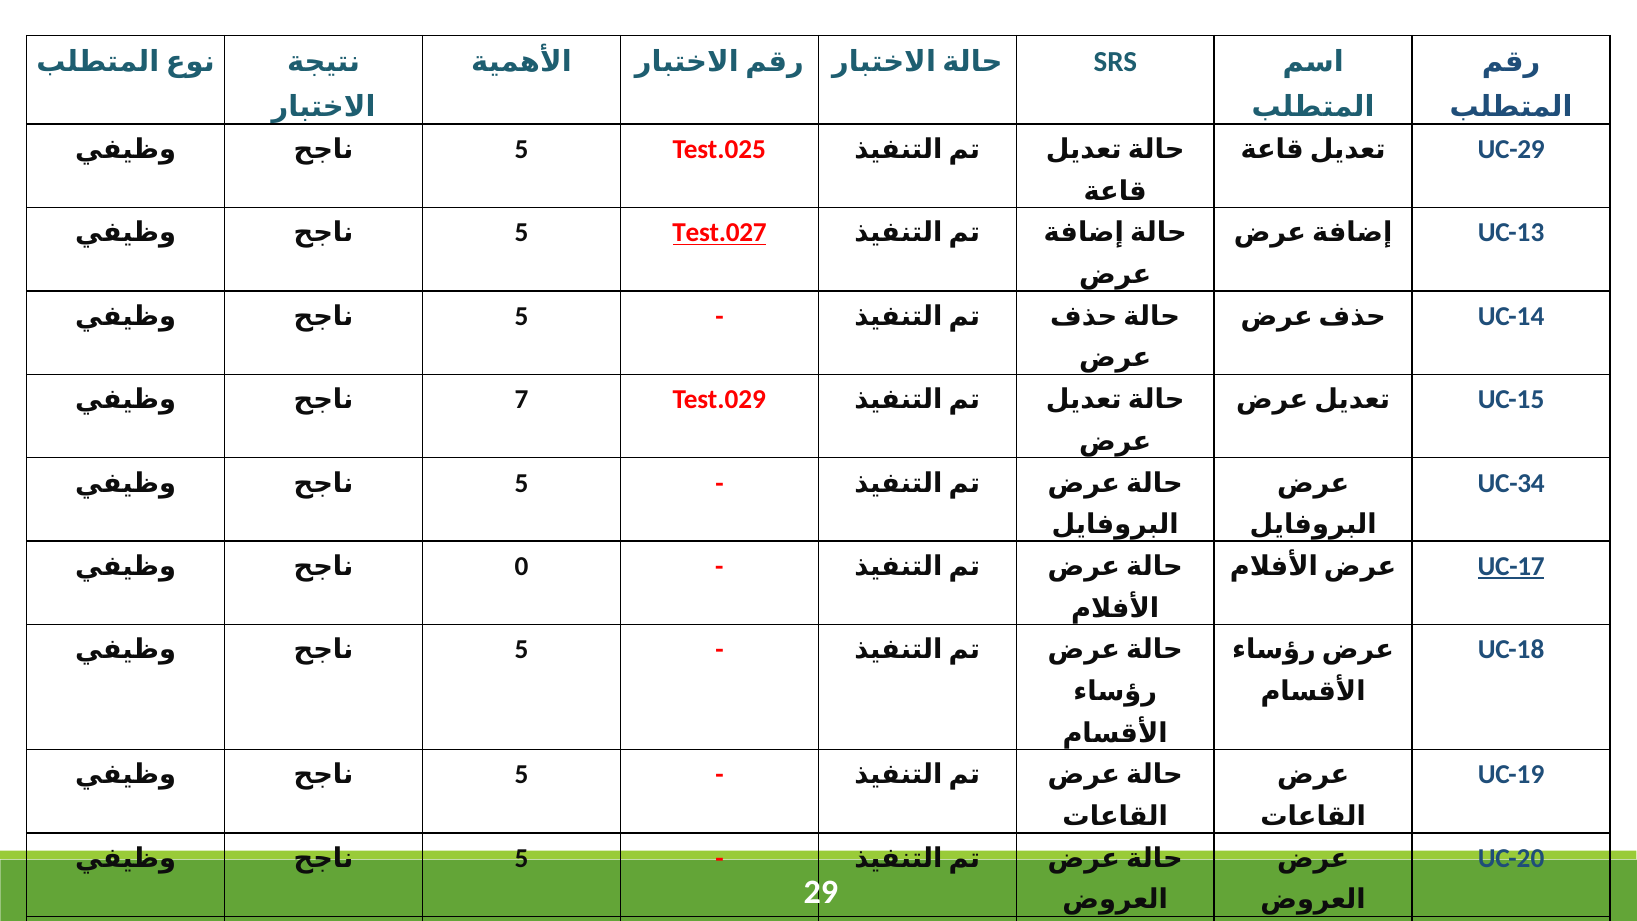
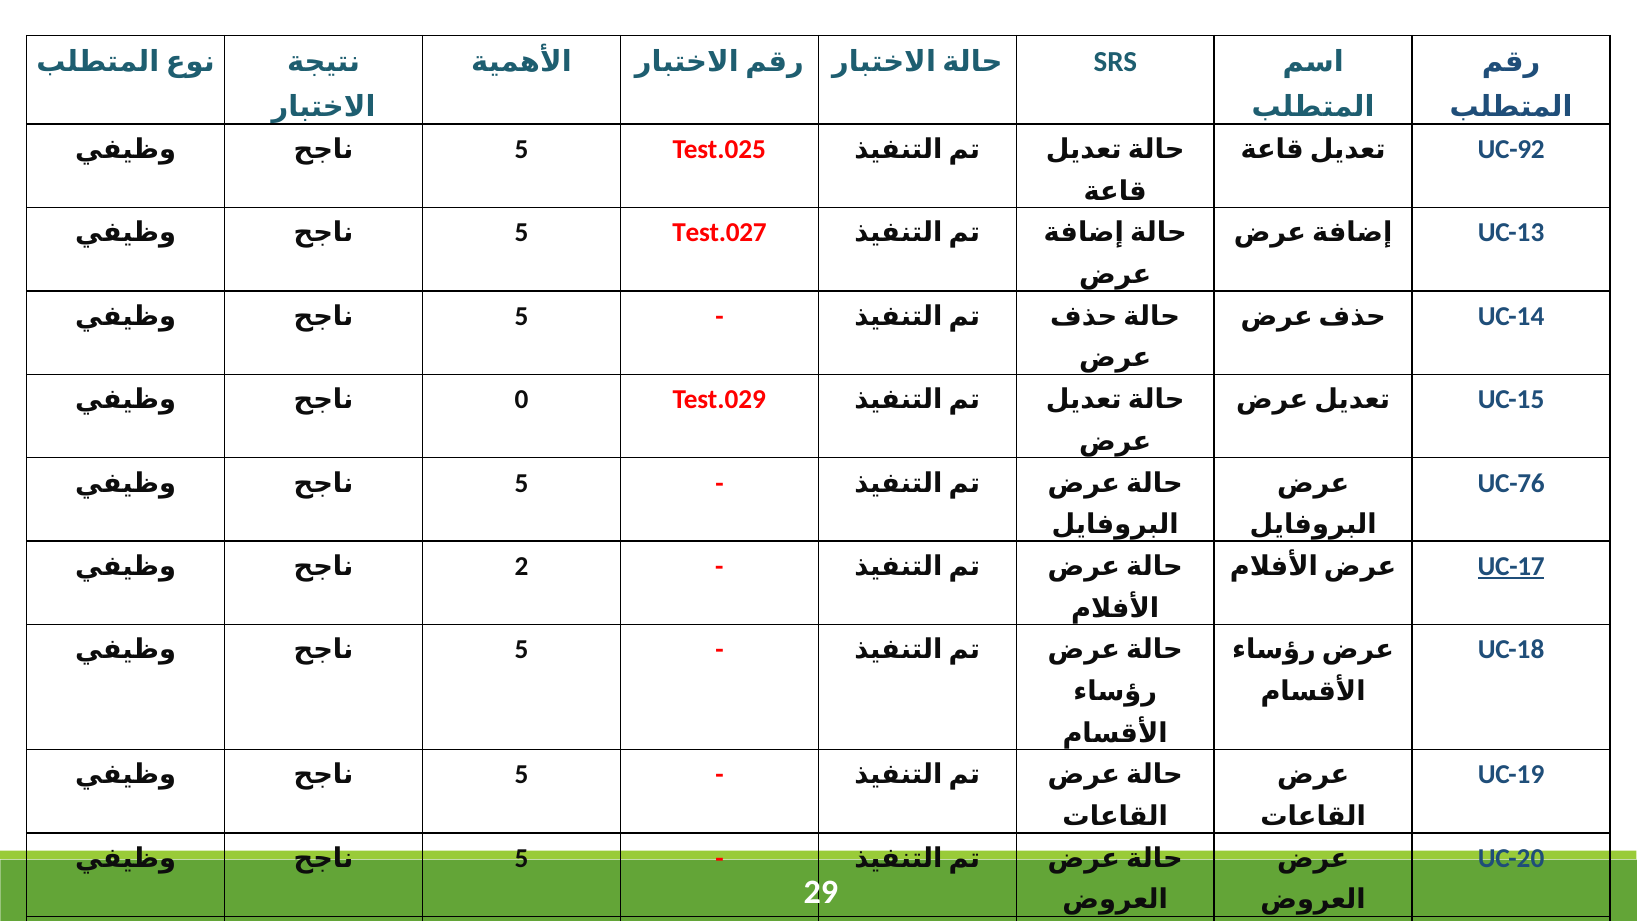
UC-29: UC-29 -> UC-92 (1511, 149)
Test.027 underline: present -> none (720, 233)
7: 7 -> 0 (521, 400)
UC-34: UC-34 -> UC-76 (1511, 483)
0: 0 -> 2 (521, 566)
